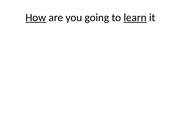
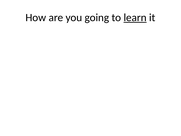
How underline: present -> none (36, 18)
